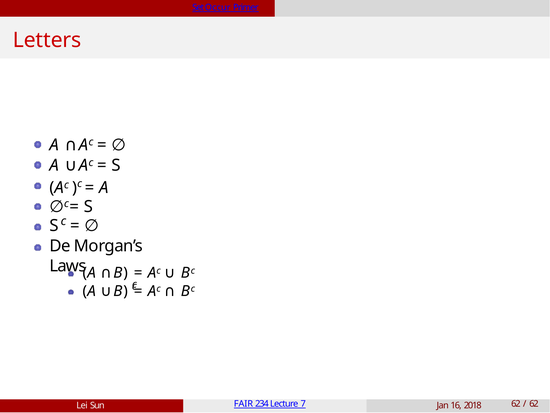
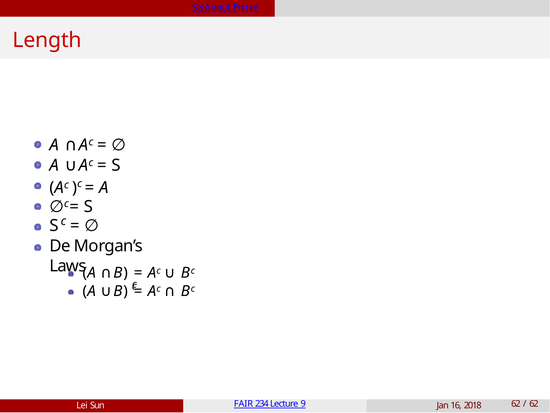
Occur: Occur -> About (218, 8)
Letters: Letters -> Length (47, 40)
7: 7 -> 9 (303, 404)
